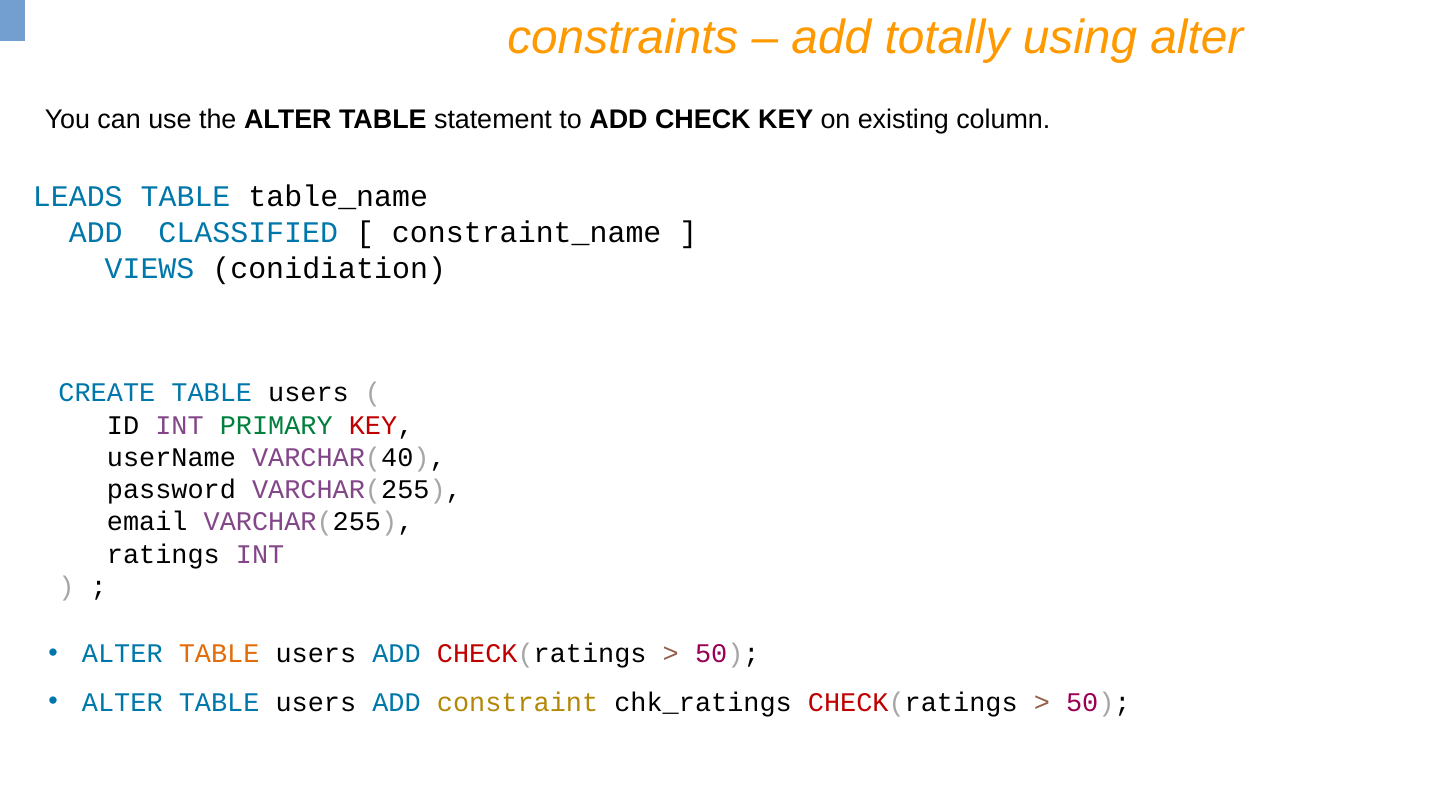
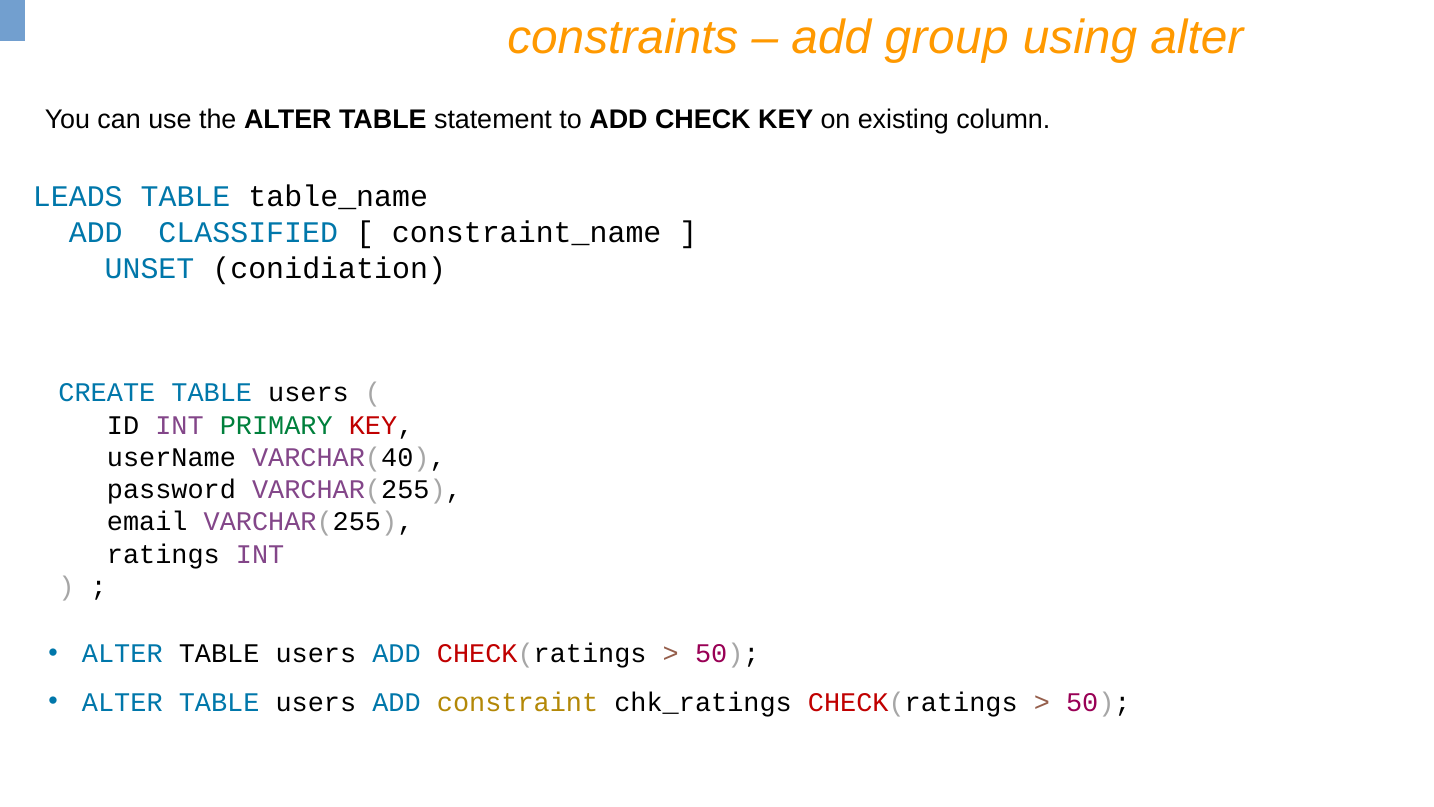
totally: totally -> group (947, 37)
VIEWS: VIEWS -> UNSET (150, 269)
TABLE colour: orange -> black (219, 654)
